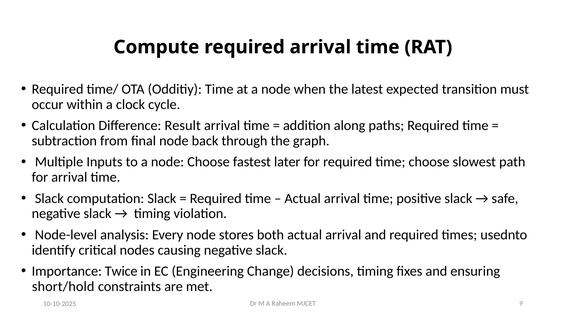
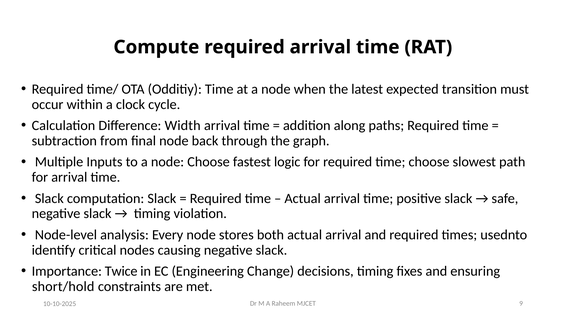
Result: Result -> Width (183, 126)
later: later -> logic (287, 162)
